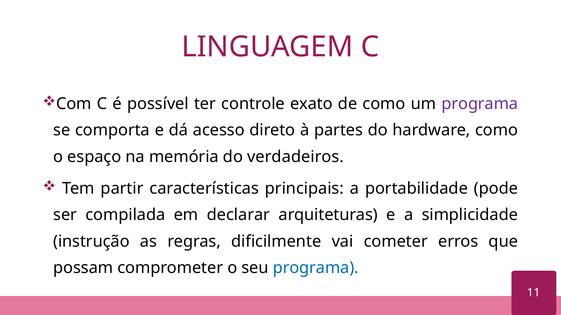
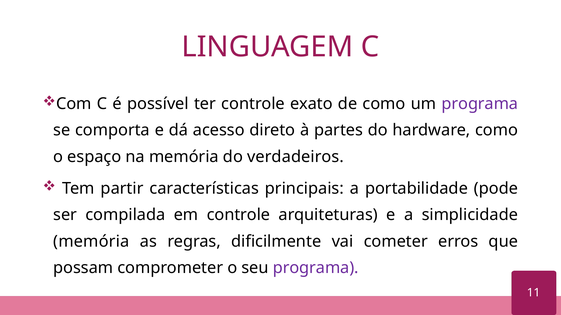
em declarar: declarar -> controle (238, 215)
instrução: instrução -> memória (91, 242)
programa colour: blue -> purple (316, 268)
